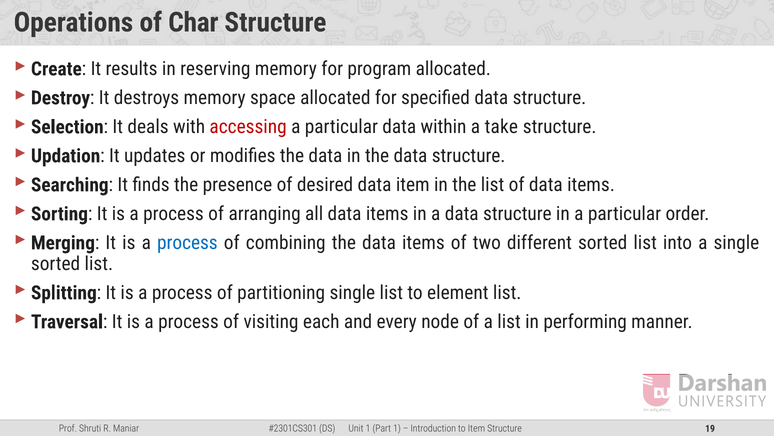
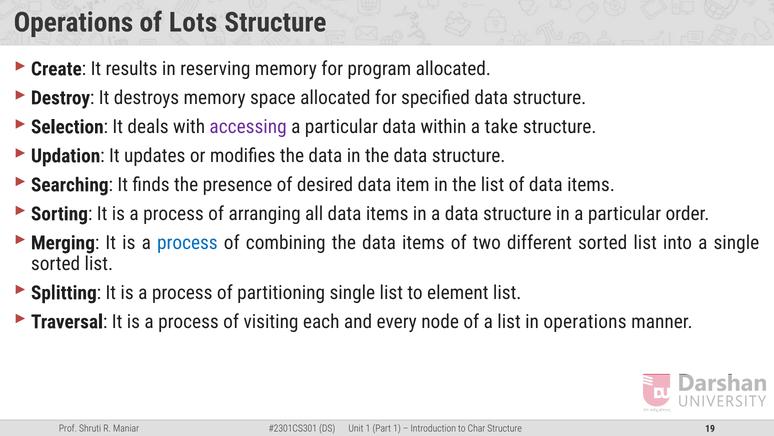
Char: Char -> Lots (193, 22)
accessing colour: red -> purple (248, 127)
in performing: performing -> operations (585, 321)
to Item: Item -> Char (476, 428)
